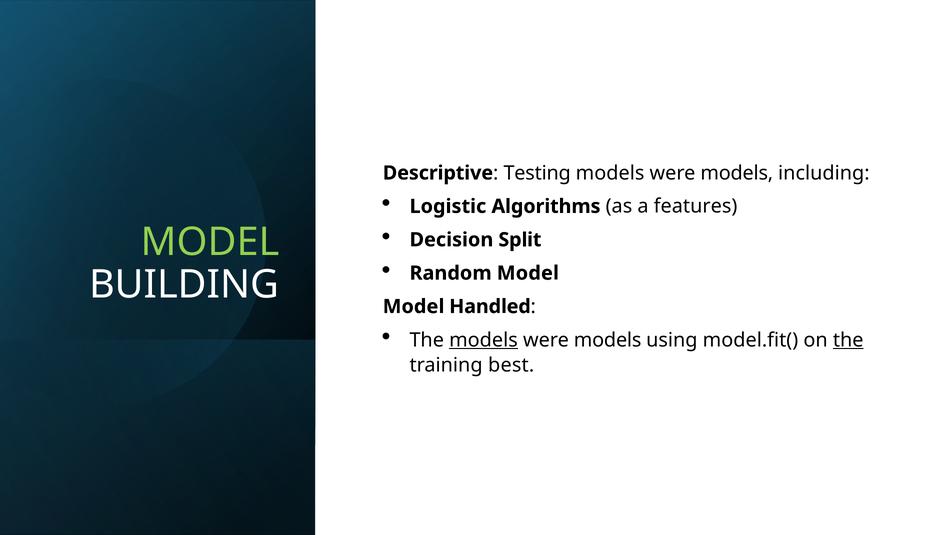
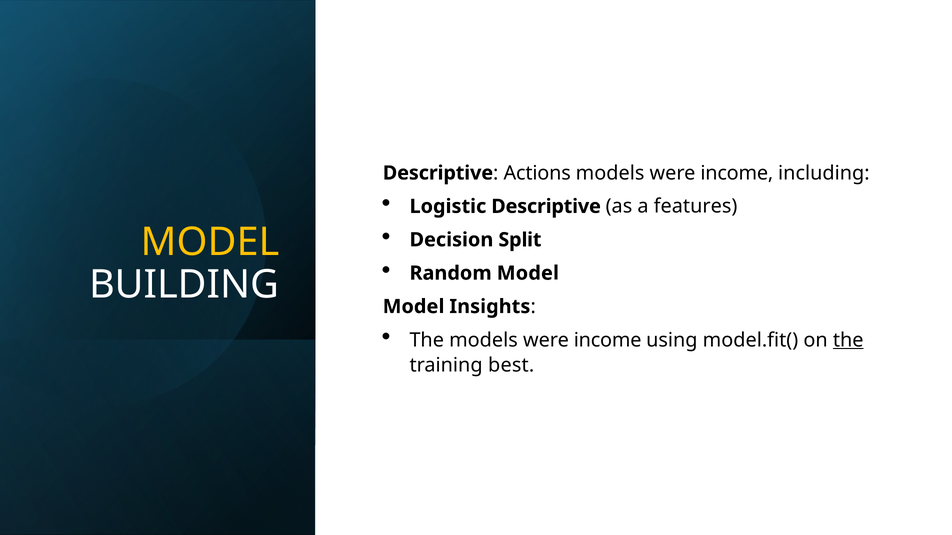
Testing: Testing -> Actions (537, 173)
models: models -> income (737, 173)
Logistic Algorithms: Algorithms -> Descriptive (546, 207)
MODEL colour: light green -> yellow (210, 242)
Handled: Handled -> Insights (490, 307)
models underline: present -> none (483, 340)
models: models -> income (608, 340)
